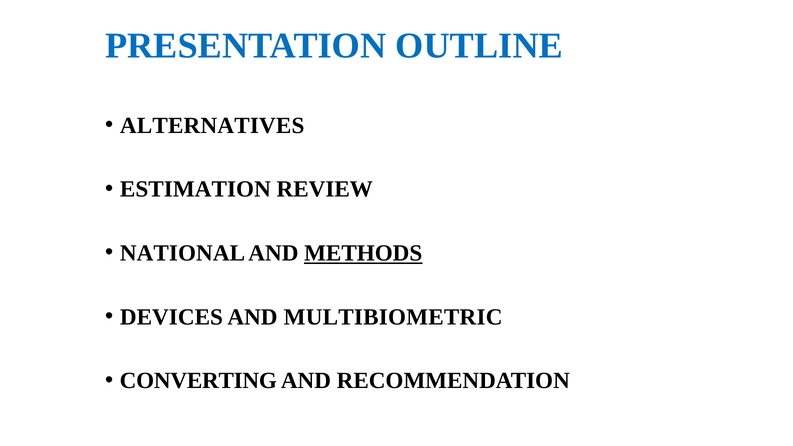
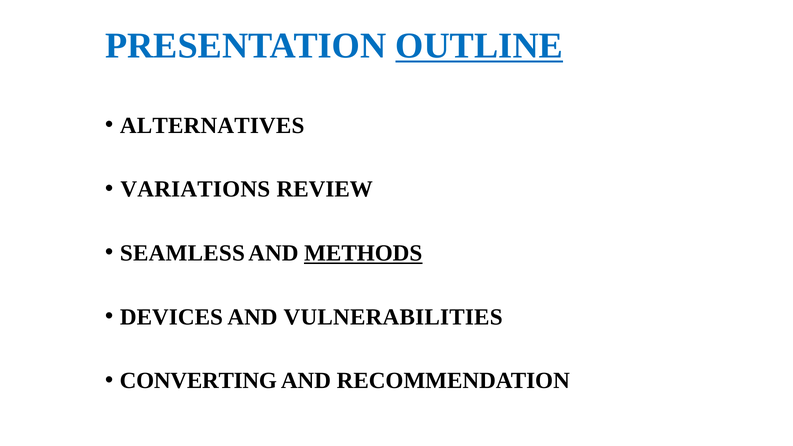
OUTLINE underline: none -> present (479, 46)
ESTIMATION: ESTIMATION -> VARIATIONS (195, 189)
NATIONAL: NATIONAL -> SEAMLESS (182, 253)
MULTIBIOMETRIC: MULTIBIOMETRIC -> VULNERABILITIES (393, 317)
